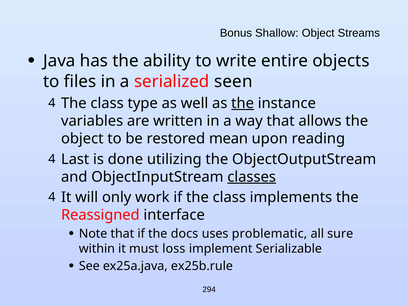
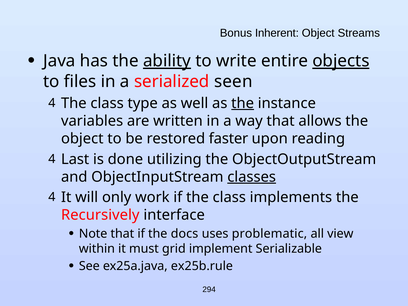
Shallow: Shallow -> Inherent (277, 33)
ability underline: none -> present (167, 61)
objects underline: none -> present (341, 61)
mean: mean -> faster (229, 139)
Reassigned: Reassigned -> Recursively (100, 215)
sure: sure -> view (340, 234)
loss: loss -> grid (174, 249)
